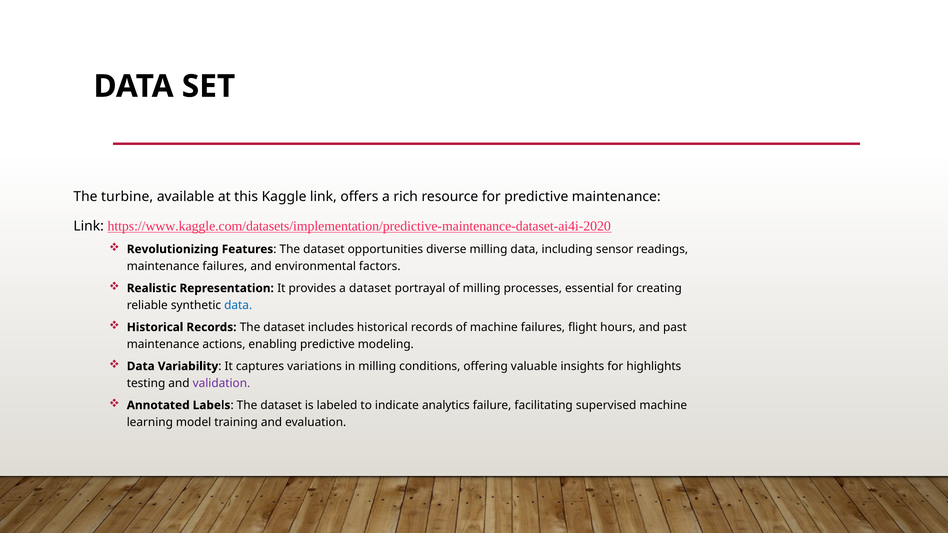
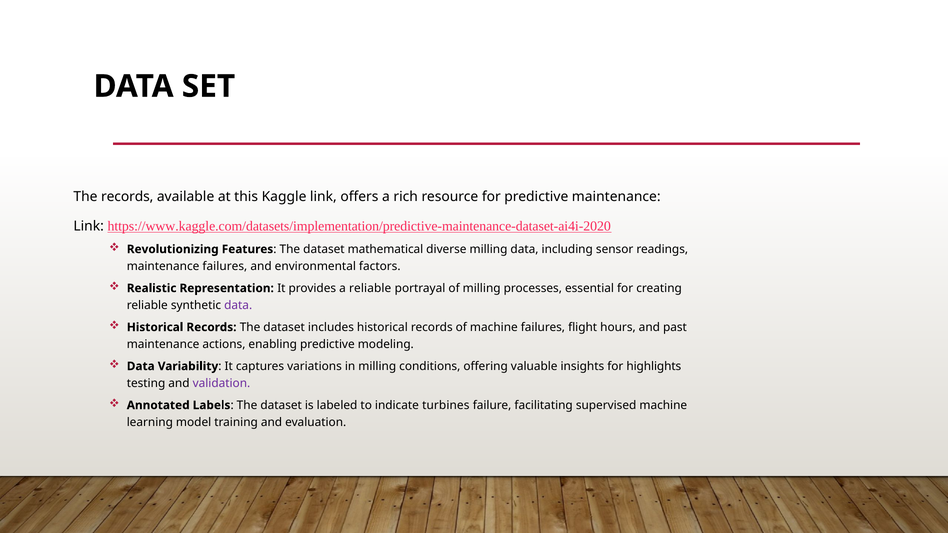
The turbine: turbine -> records (127, 197)
opportunities: opportunities -> mathematical (385, 249)
a dataset: dataset -> reliable (370, 288)
data colour: blue -> purple (238, 305)
analytics: analytics -> turbines (446, 405)
